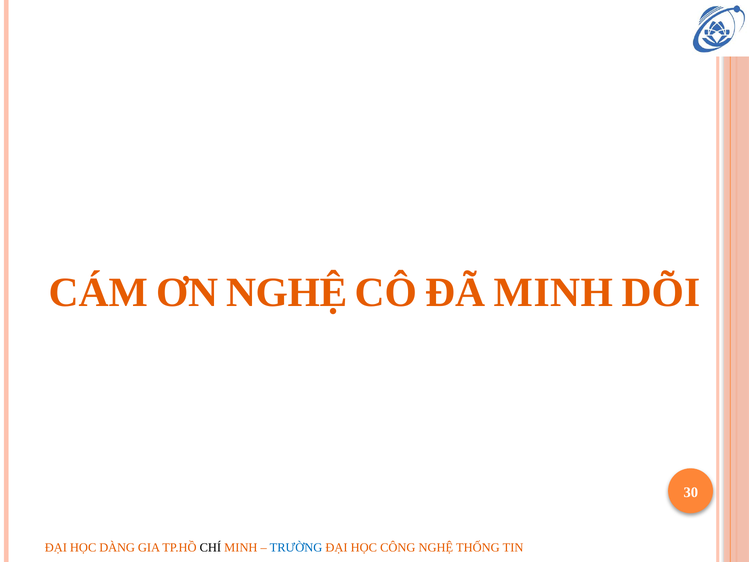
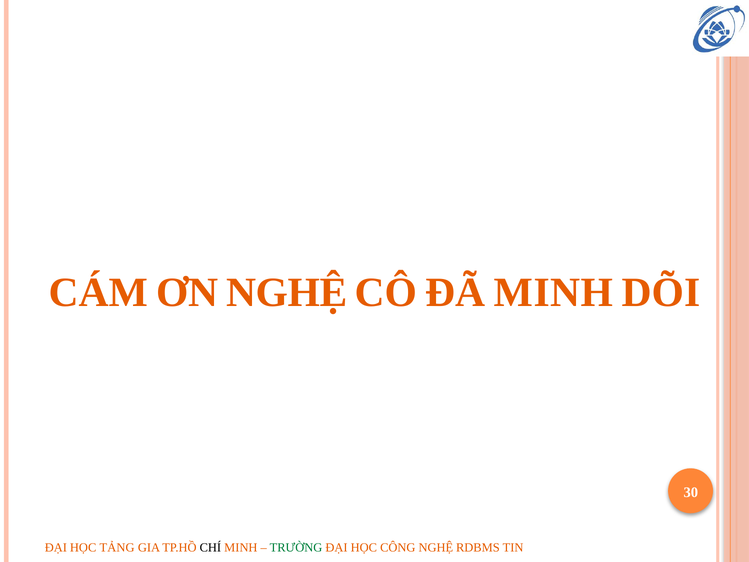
DÀNG: DÀNG -> TẢNG (117, 548)
TRƯỜNG colour: blue -> green (296, 548)
THỐNG: THỐNG -> RDBMS (478, 548)
